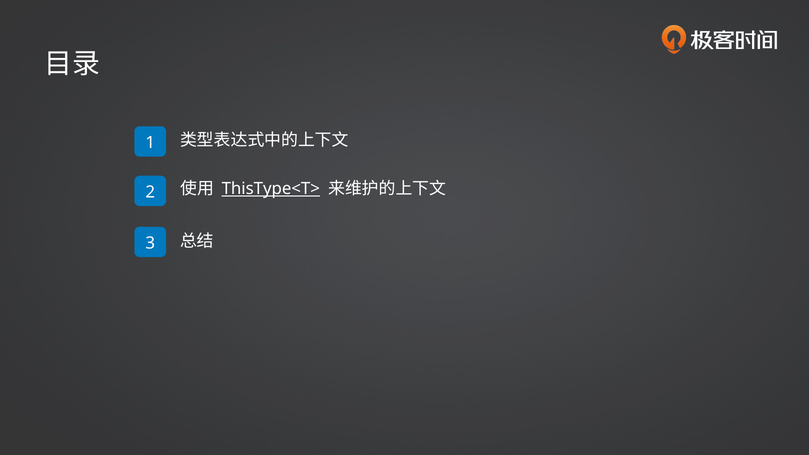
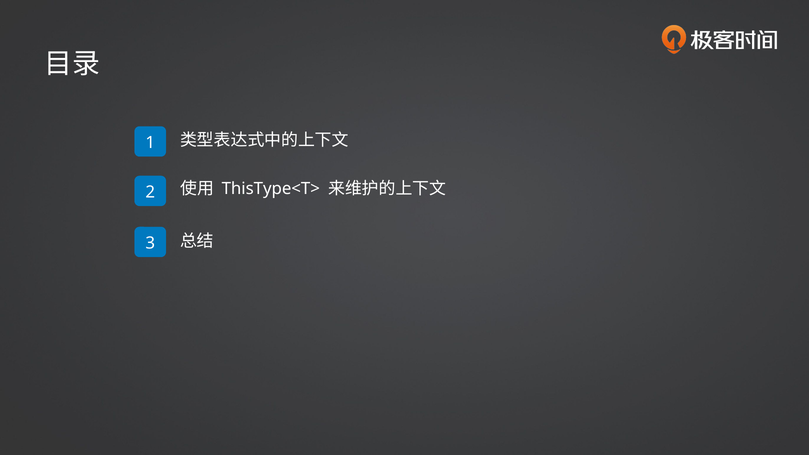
ThisType<T> underline: present -> none (271, 189)
